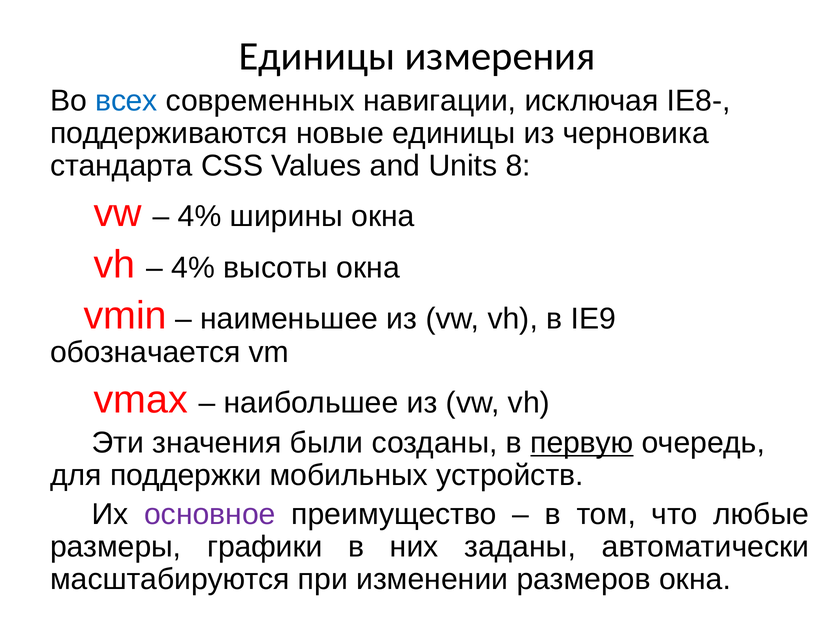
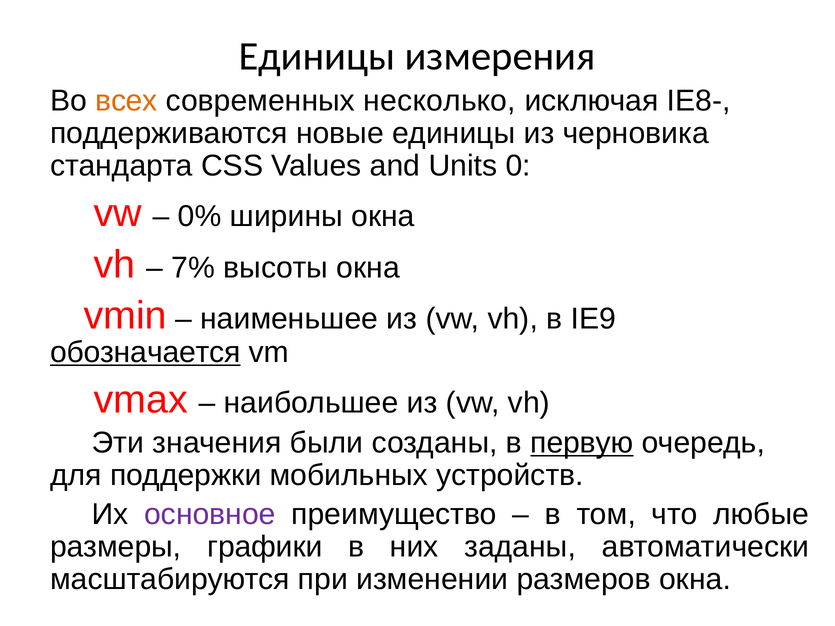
всех colour: blue -> orange (126, 101)
навигации: навигации -> несколько (440, 101)
8: 8 -> 0 (518, 166)
4%: 4% -> 0% (200, 216)
4%: 4% -> 7% (193, 268)
обозначается underline: none -> present (145, 352)
